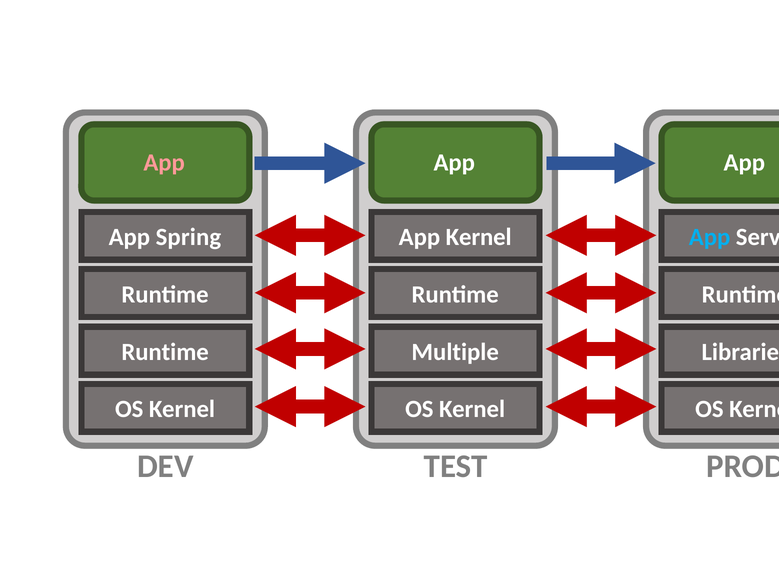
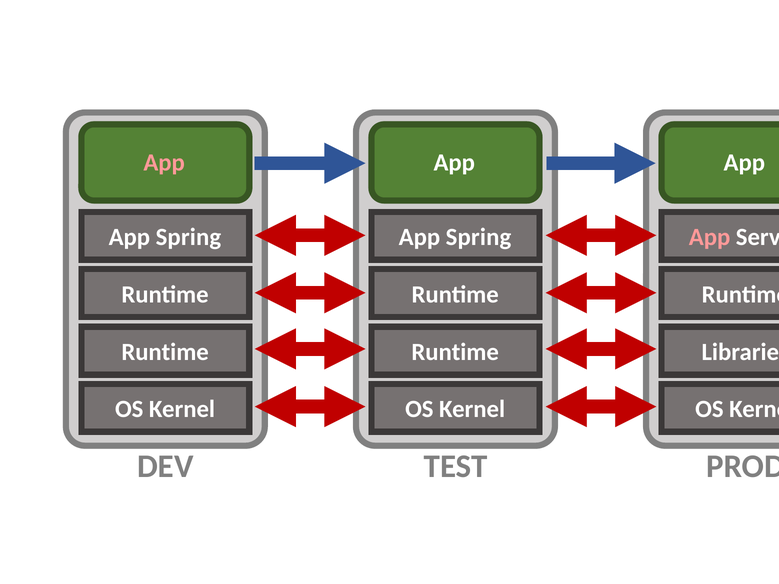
Kernel: Kernel -> Spring (479, 237)
App colour: light blue -> pink (710, 237)
Multiple: Multiple -> Runtime (455, 352)
